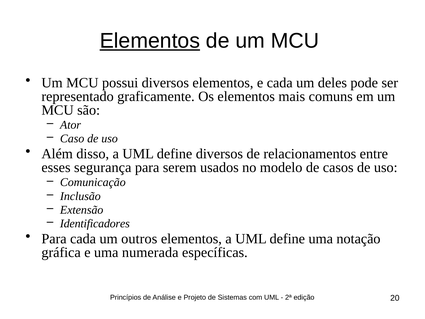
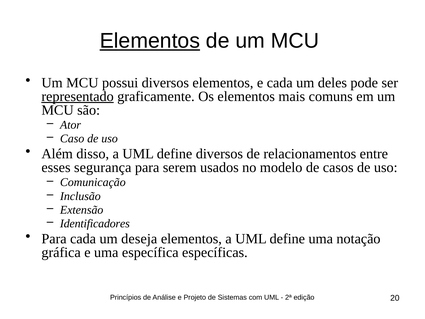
representado underline: none -> present (78, 96)
outros: outros -> deseja (139, 239)
numerada: numerada -> específica (150, 252)
